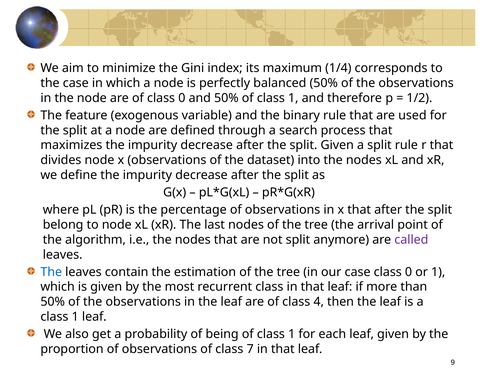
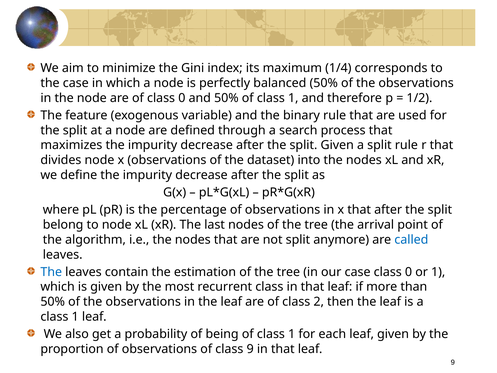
called colour: purple -> blue (411, 239)
4: 4 -> 2 (319, 302)
class 7: 7 -> 9 (250, 349)
